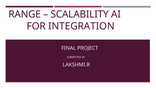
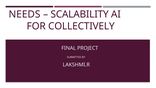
RANGE: RANGE -> NEEDS (25, 14)
INTEGRATION: INTEGRATION -> COLLECTIVELY (81, 26)
